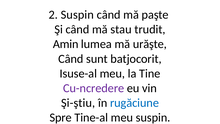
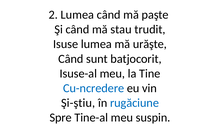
2 Suspin: Suspin -> Lumea (77, 15)
Amin: Amin -> Isuse (66, 44)
Cu-ncredere colour: purple -> blue (94, 88)
